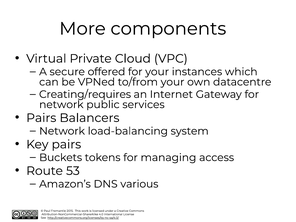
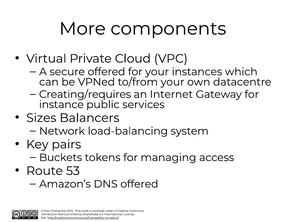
network: network -> instance (61, 105)
Pairs: Pairs -> Sizes (41, 118)
DNS various: various -> offered (139, 184)
